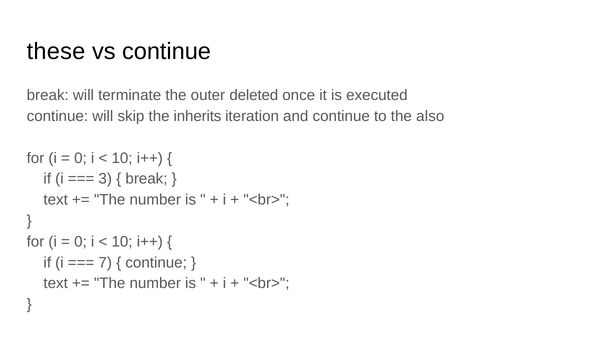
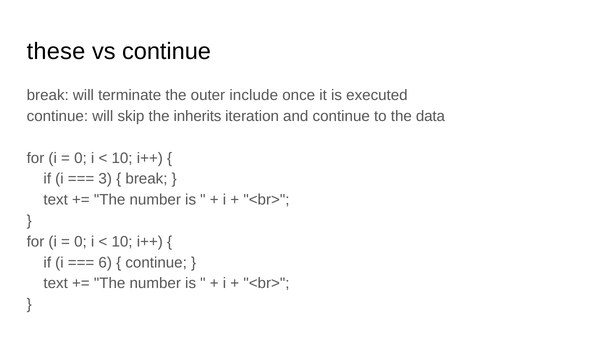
deleted: deleted -> include (254, 95)
also: also -> data (430, 116)
7: 7 -> 6 (105, 262)
